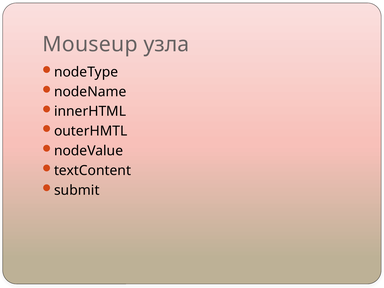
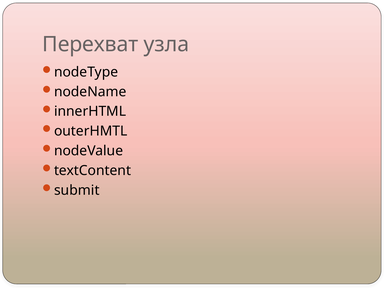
Mouseup: Mouseup -> Перехват (90, 44)
